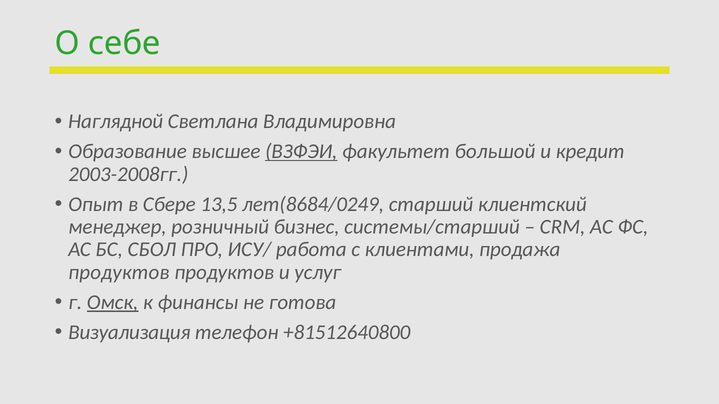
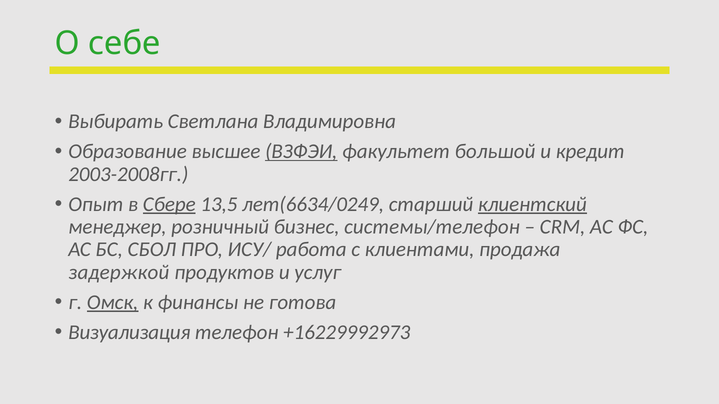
Наглядной: Наглядной -> Выбирать (116, 122)
Сбере underline: none -> present (169, 205)
лет(8684/0249: лет(8684/0249 -> лет(6634/0249 (313, 205)
клиентский underline: none -> present (532, 205)
системы/старший: системы/старший -> системы/телефон (432, 227)
продуктов: продуктов -> задержкой (119, 272)
+81512640800: +81512640800 -> +16229992973 (347, 333)
